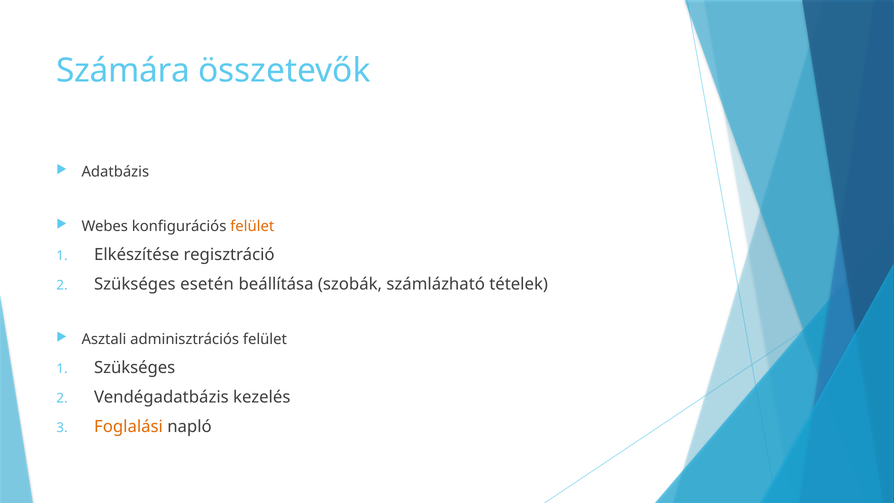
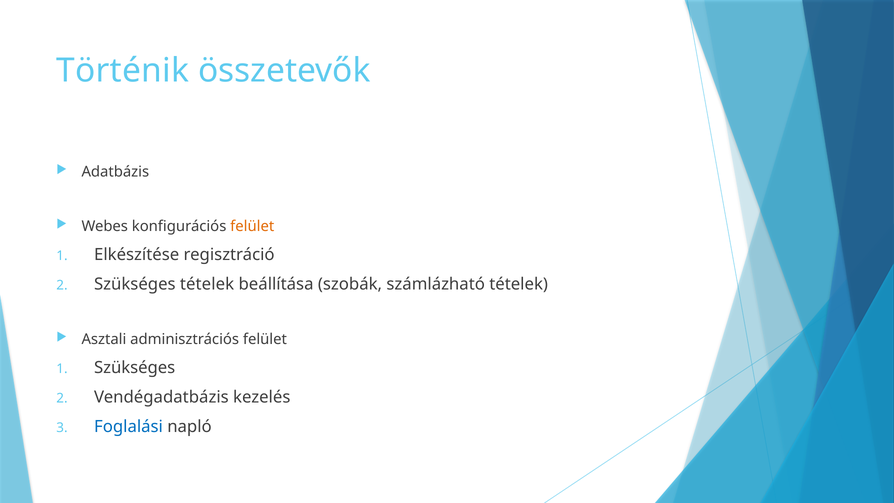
Számára: Számára -> Történik (123, 71)
Szükséges esetén: esetén -> tételek (207, 284)
Foglalási colour: orange -> blue (129, 427)
